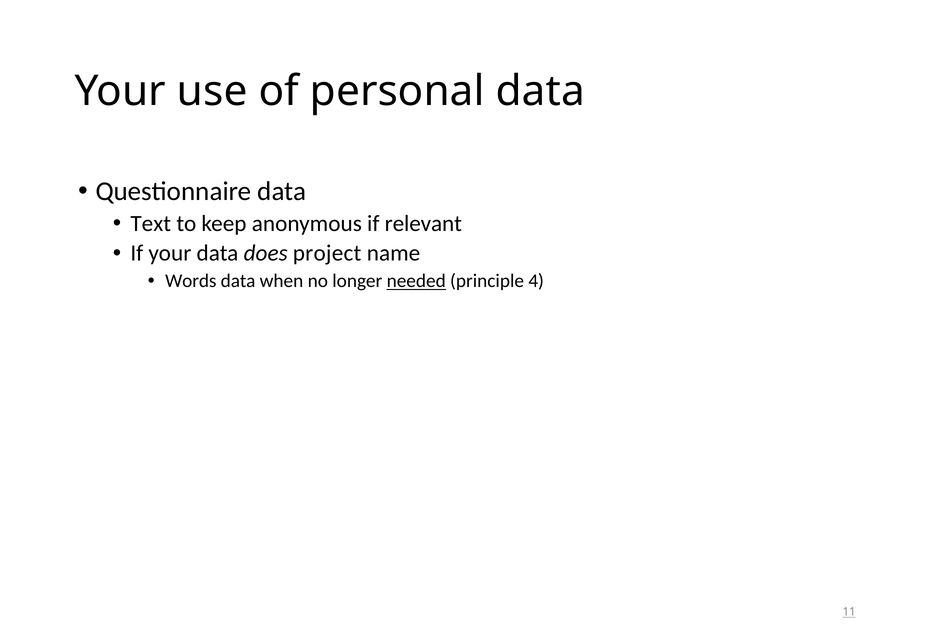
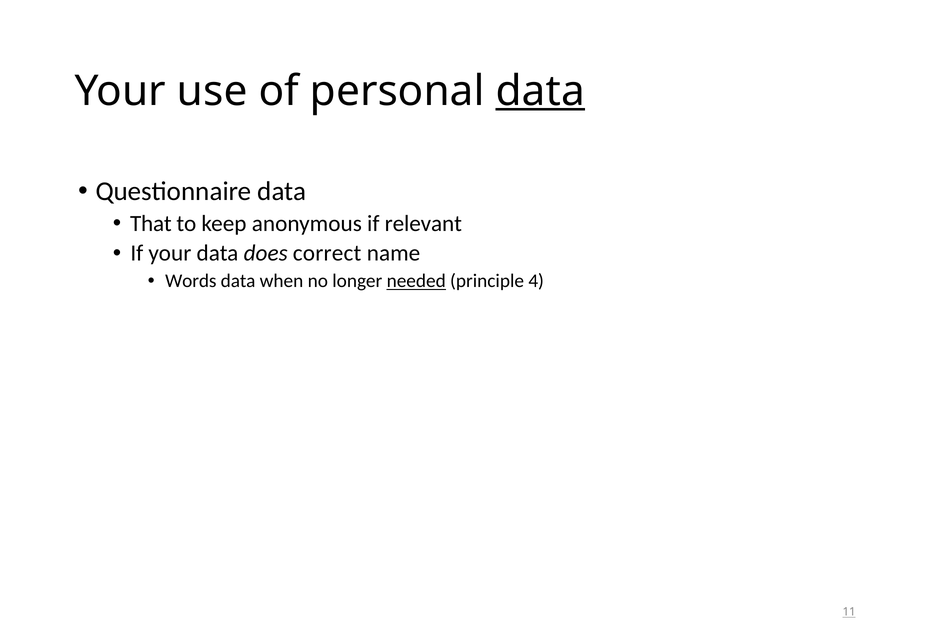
data underline: none -> present (540, 91)
Text: Text -> That (151, 224)
project: project -> correct (327, 254)
